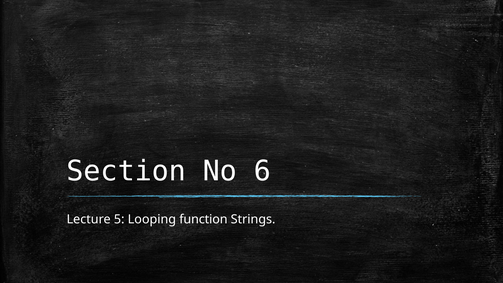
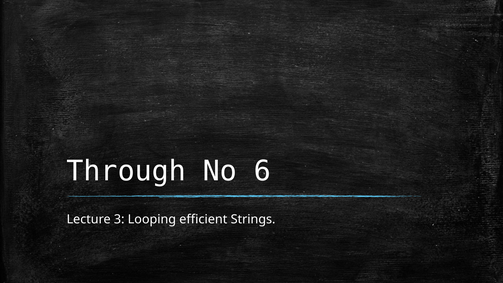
Section: Section -> Through (126, 171)
5: 5 -> 3 (119, 219)
function: function -> efficient (203, 219)
